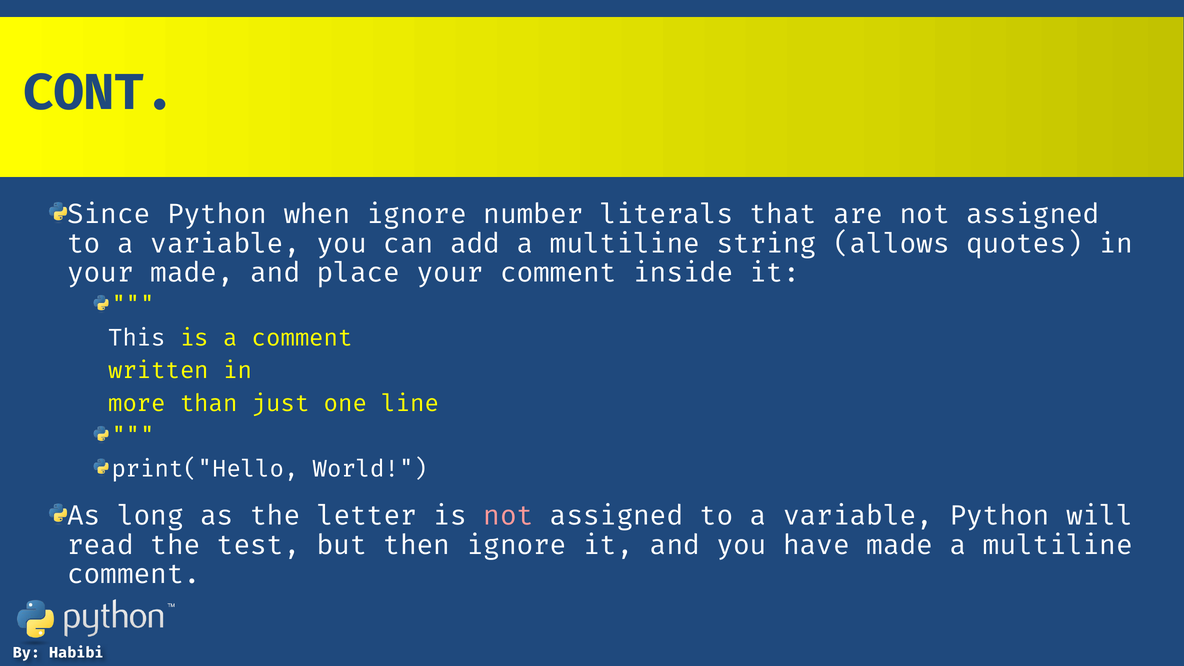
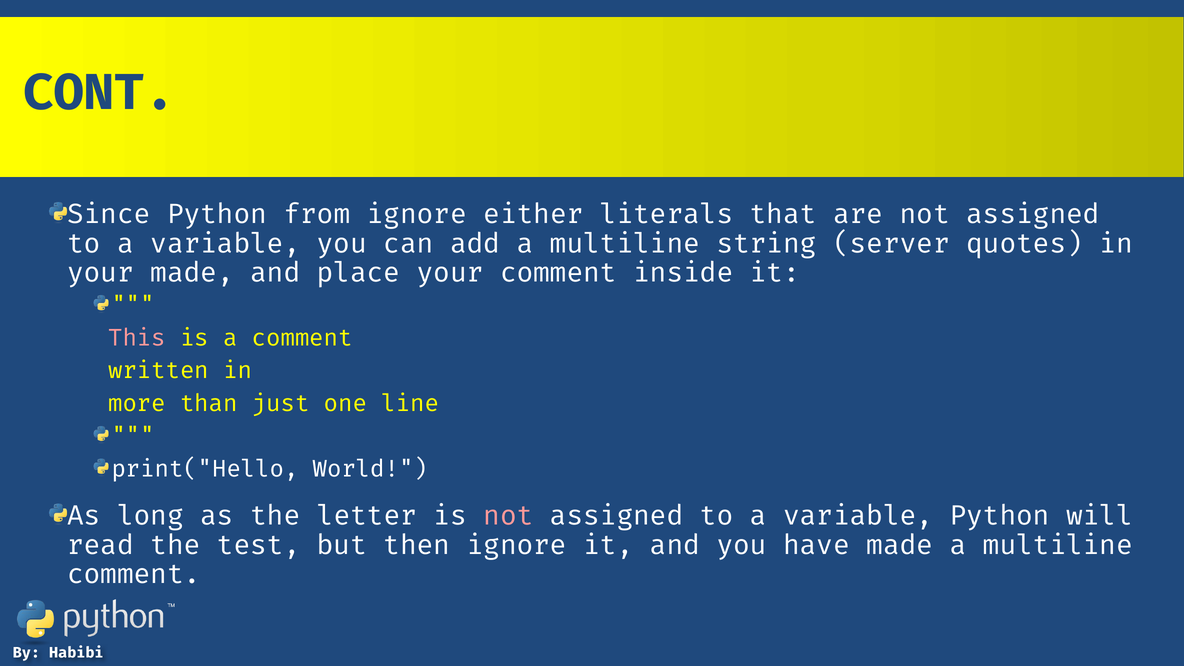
when: when -> from (317, 214)
number: number -> either (533, 214)
allows: allows -> server (891, 244)
This colour: white -> pink (137, 338)
